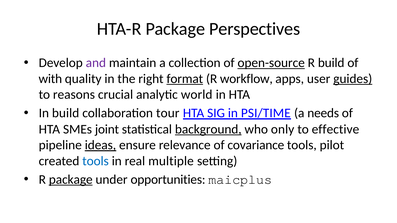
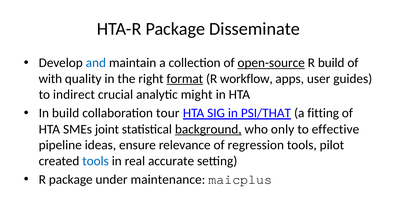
Perspectives: Perspectives -> Disseminate (255, 29)
and colour: purple -> blue (96, 63)
guides underline: present -> none (353, 79)
reasons: reasons -> indirect (74, 95)
world: world -> might (197, 95)
PSI/TIME: PSI/TIME -> PSI/THAT (266, 113)
needs: needs -> fitting (323, 113)
ideas underline: present -> none (100, 145)
covariance: covariance -> regression (256, 145)
multiple: multiple -> accurate (171, 161)
package underline: present -> none (71, 180)
opportunities: opportunities -> maintenance (168, 180)
